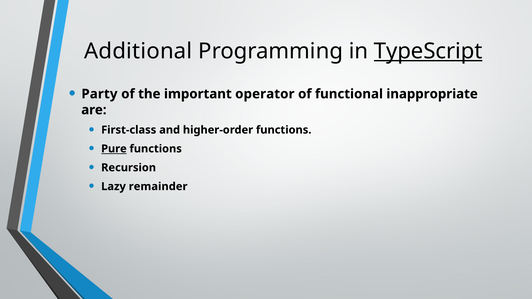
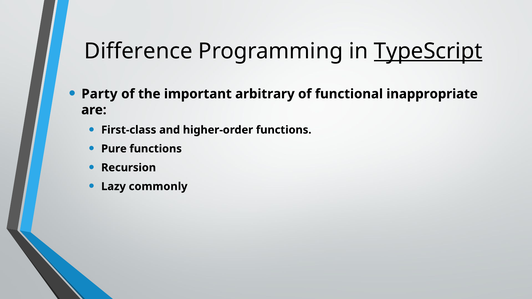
Additional: Additional -> Difference (138, 51)
operator: operator -> arbitrary (265, 94)
Pure underline: present -> none (114, 149)
remainder: remainder -> commonly (158, 187)
